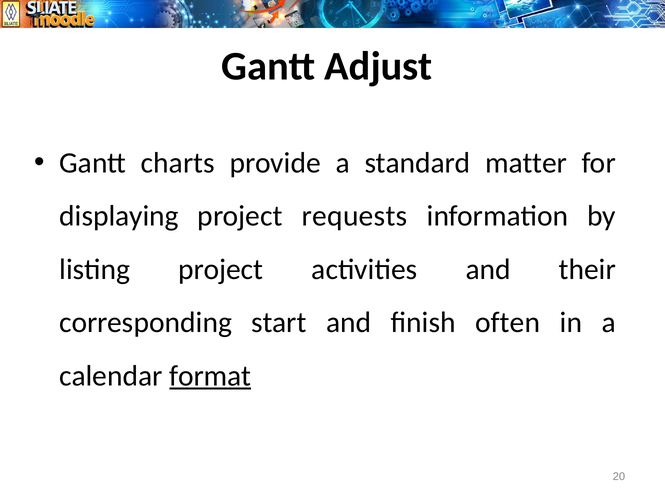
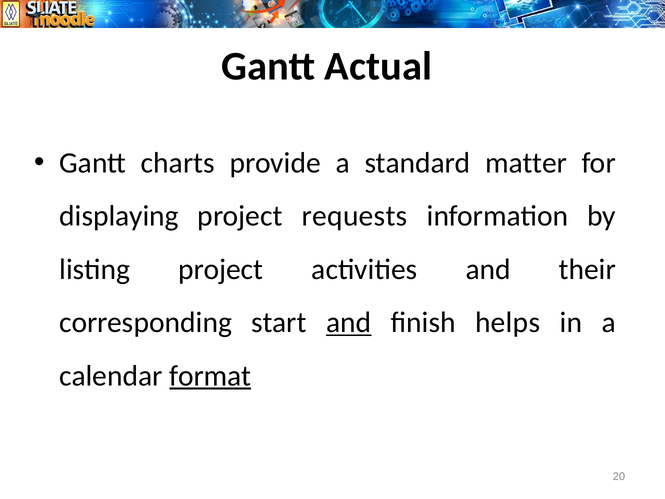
Adjust: Adjust -> Actual (378, 67)
and underline: none -> present (349, 322)
often: often -> helps (508, 322)
